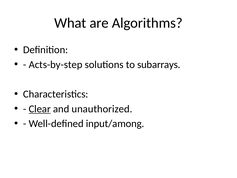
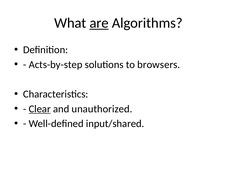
are underline: none -> present (99, 23)
subarrays: subarrays -> browsers (159, 64)
input/among: input/among -> input/shared (115, 123)
